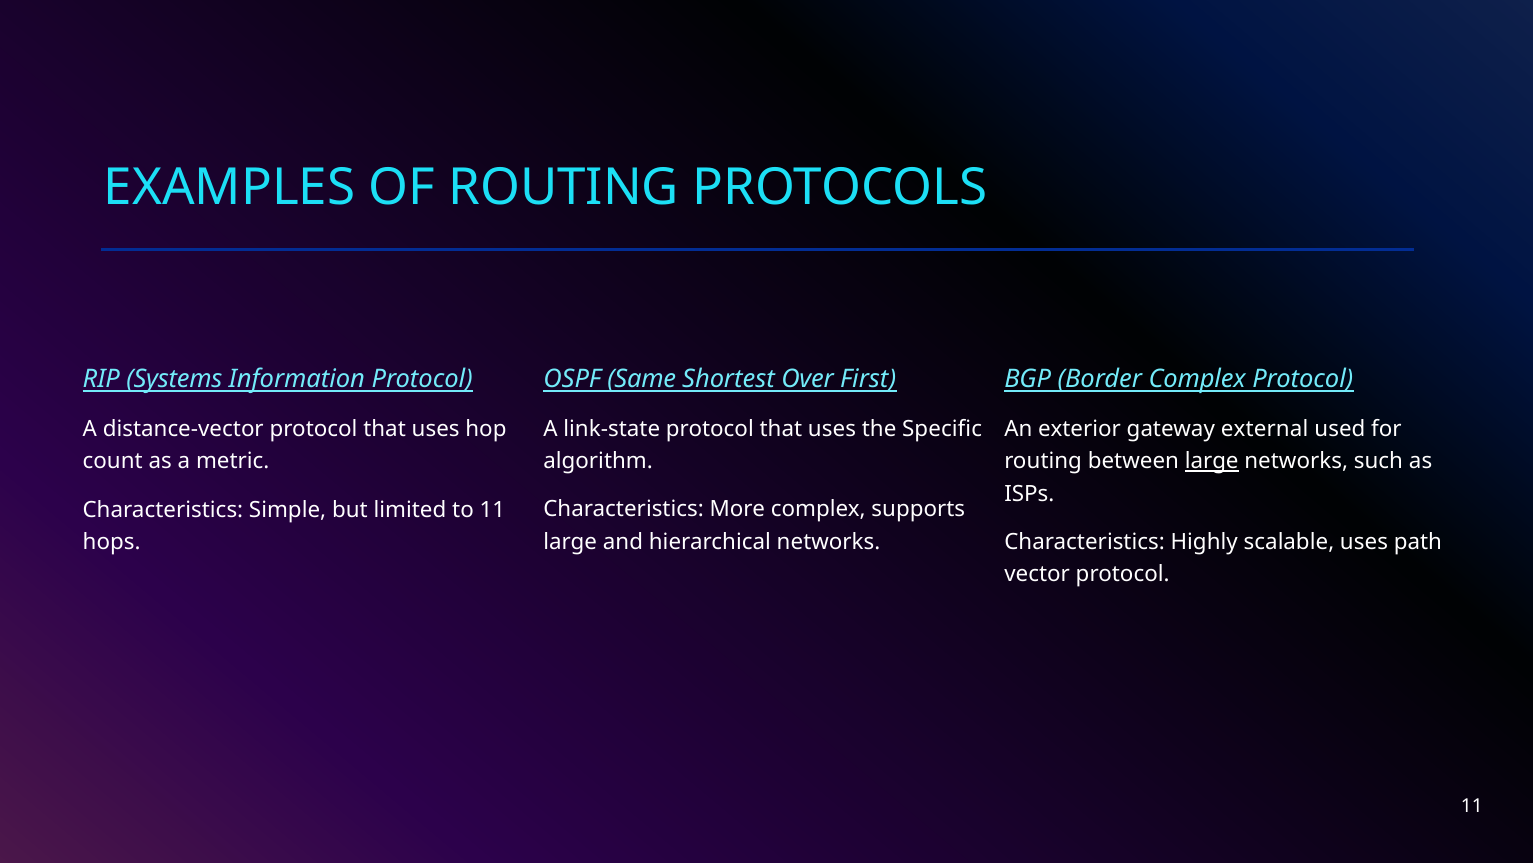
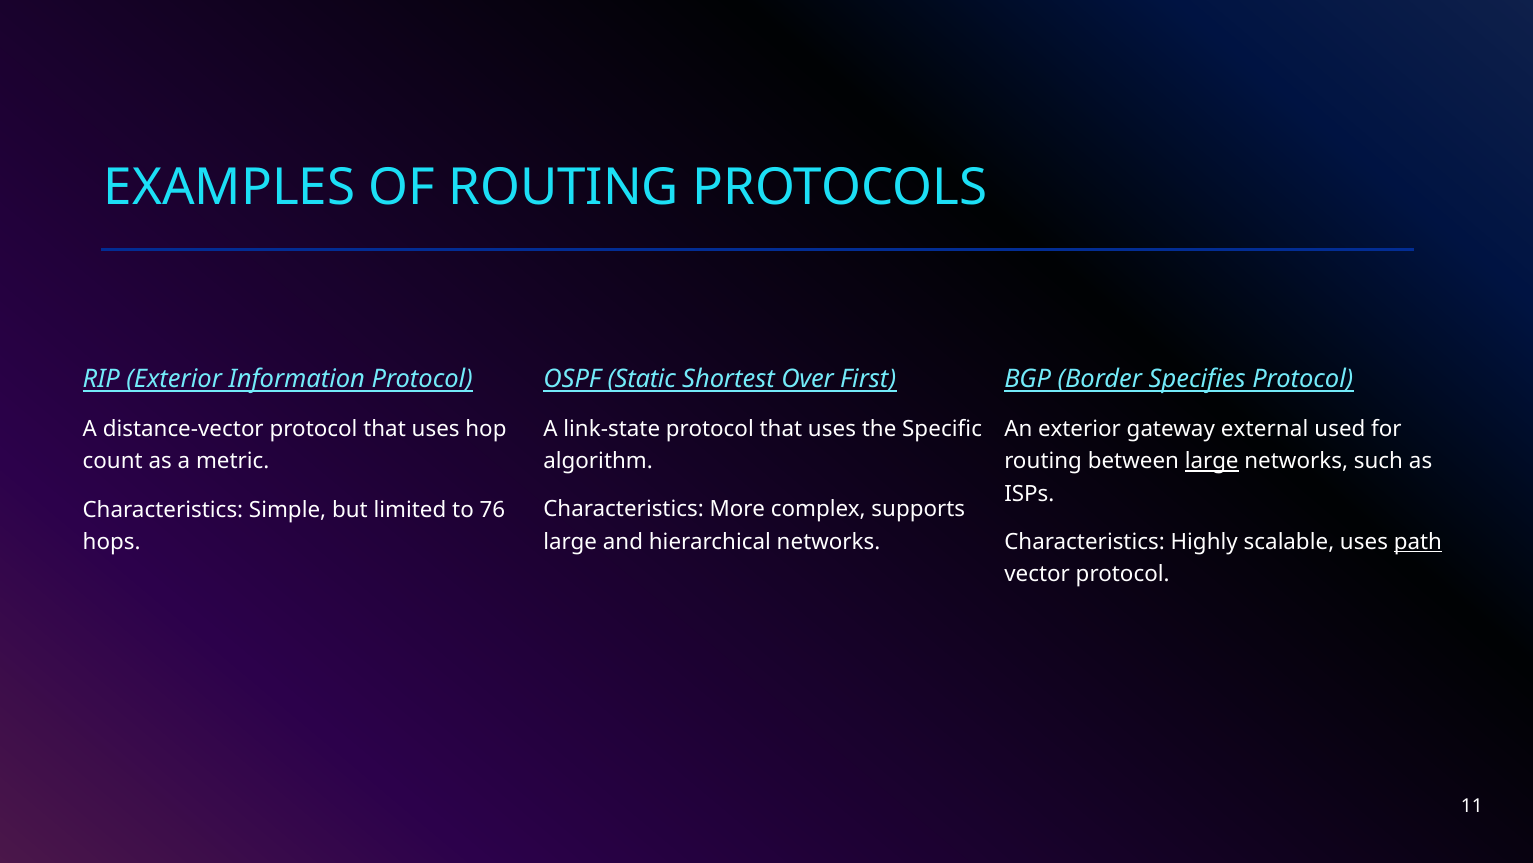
Same: Same -> Static (642, 379)
RIP Systems: Systems -> Exterior (174, 379)
Border Complex: Complex -> Specifies (1197, 379)
to 11: 11 -> 76 (492, 509)
path underline: none -> present (1418, 541)
